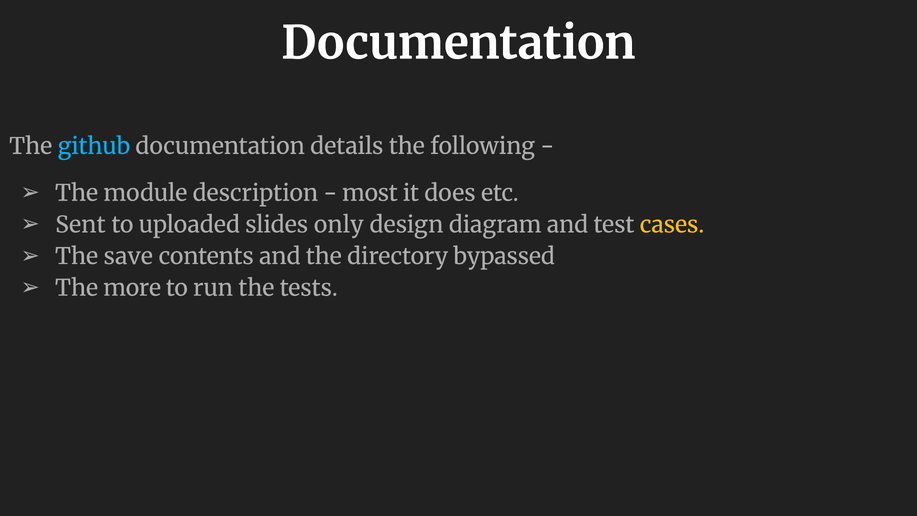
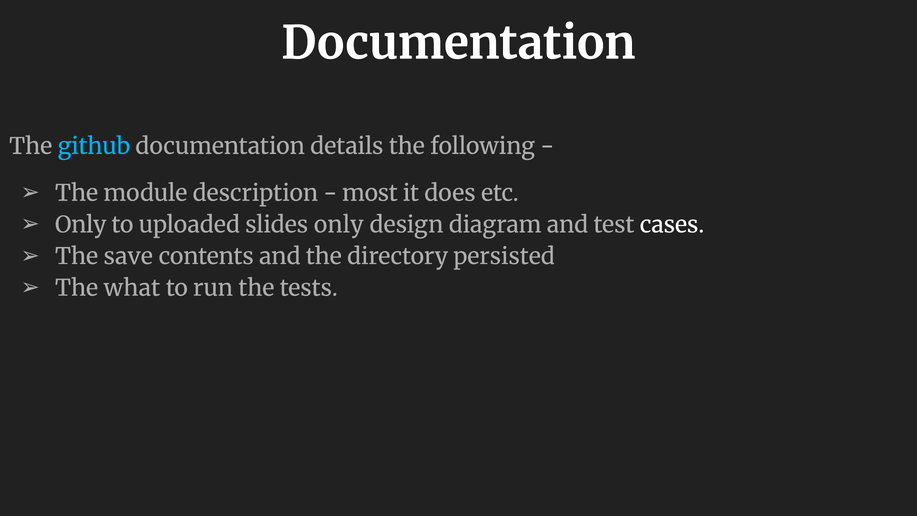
Sent: Sent -> Only (81, 225)
cases colour: yellow -> white (672, 225)
bypassed: bypassed -> persisted (504, 256)
more: more -> what (132, 288)
